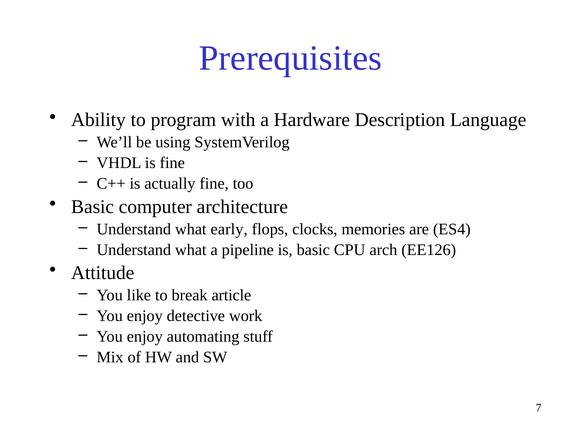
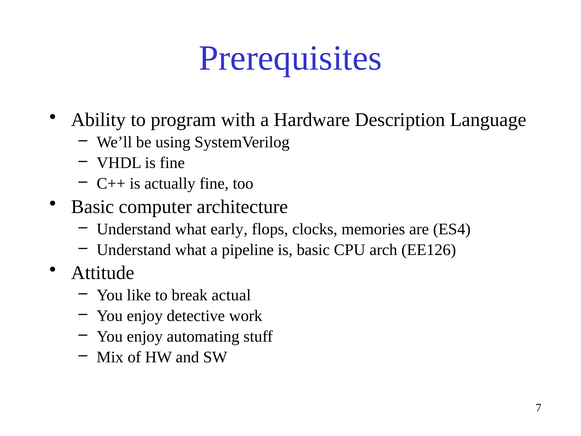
article: article -> actual (231, 295)
